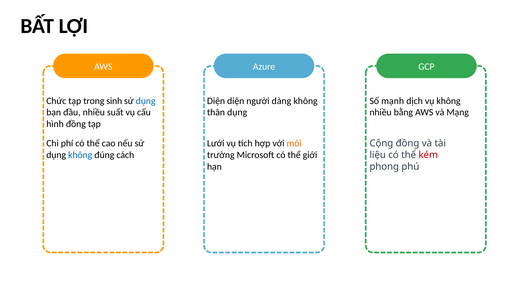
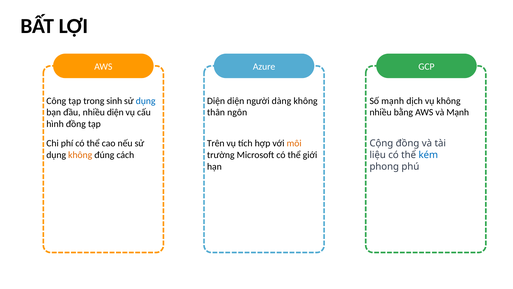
Chức: Chức -> Công (56, 101)
nhiều suất: suất -> diện (115, 112)
thân dụng: dụng -> ngôn (237, 112)
và Mạng: Mạng -> Mạnh (458, 112)
Lưới: Lưới -> Trên (216, 143)
không colour: blue -> orange (80, 155)
kém colour: red -> blue (428, 155)
